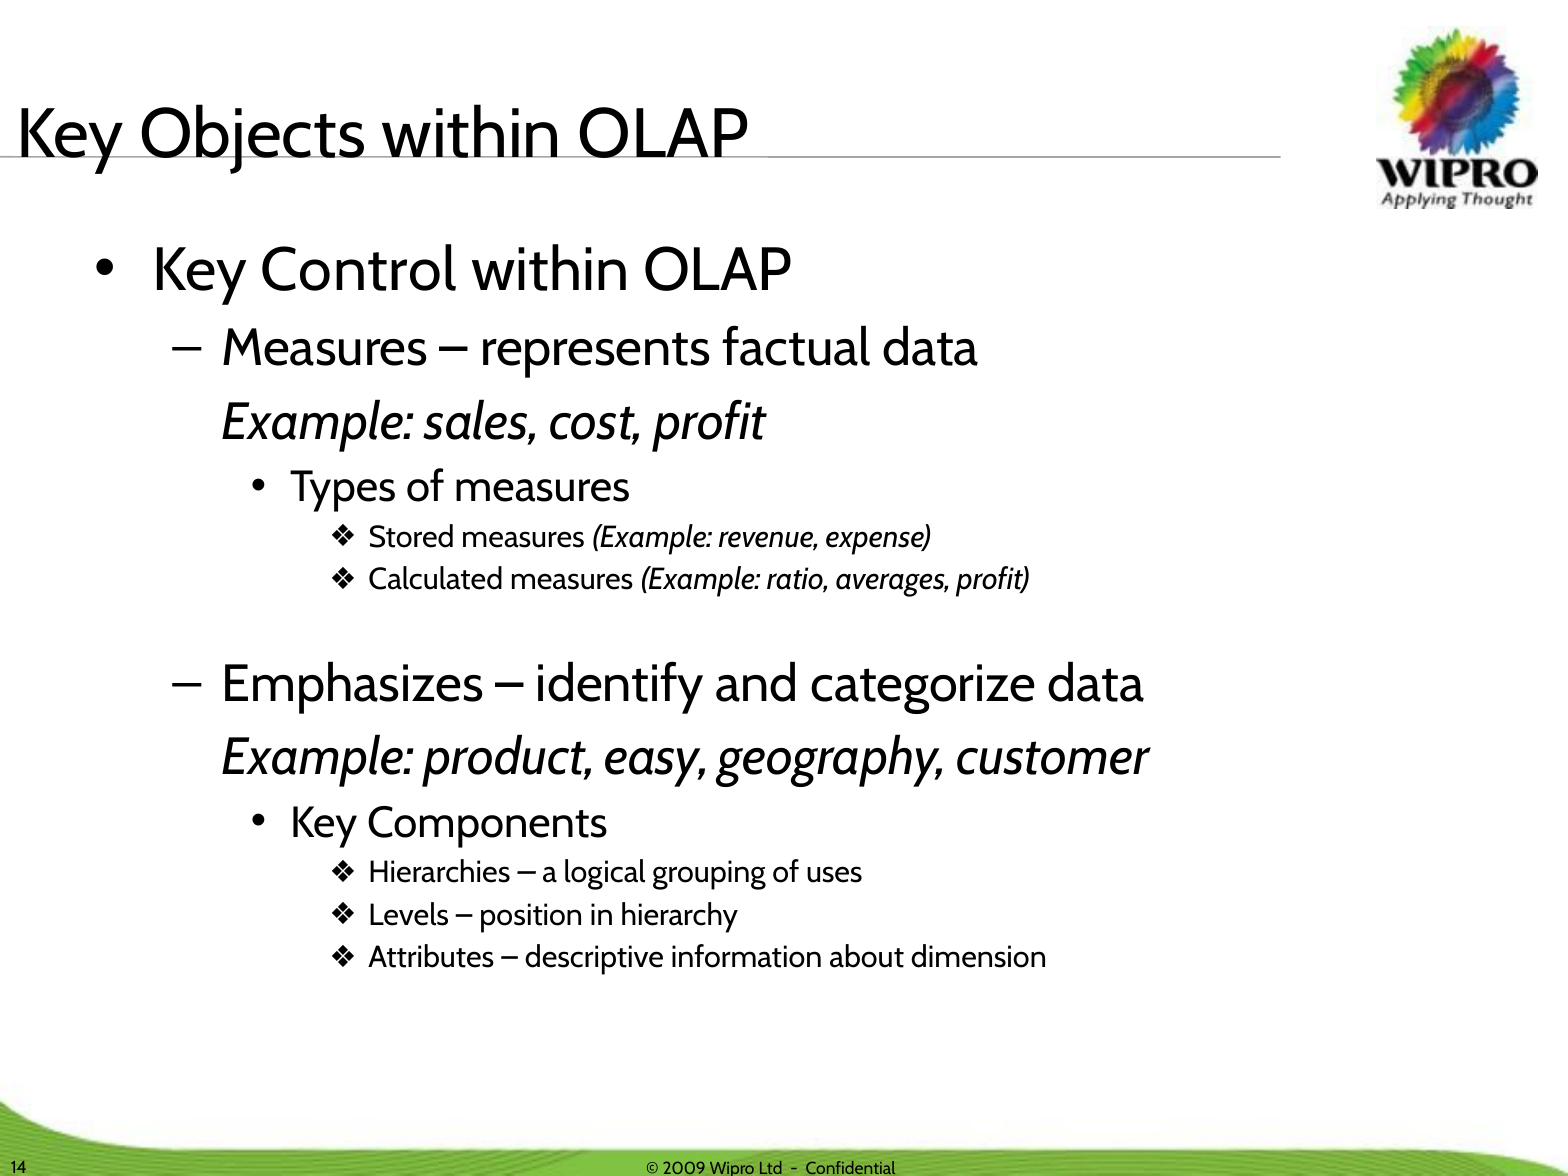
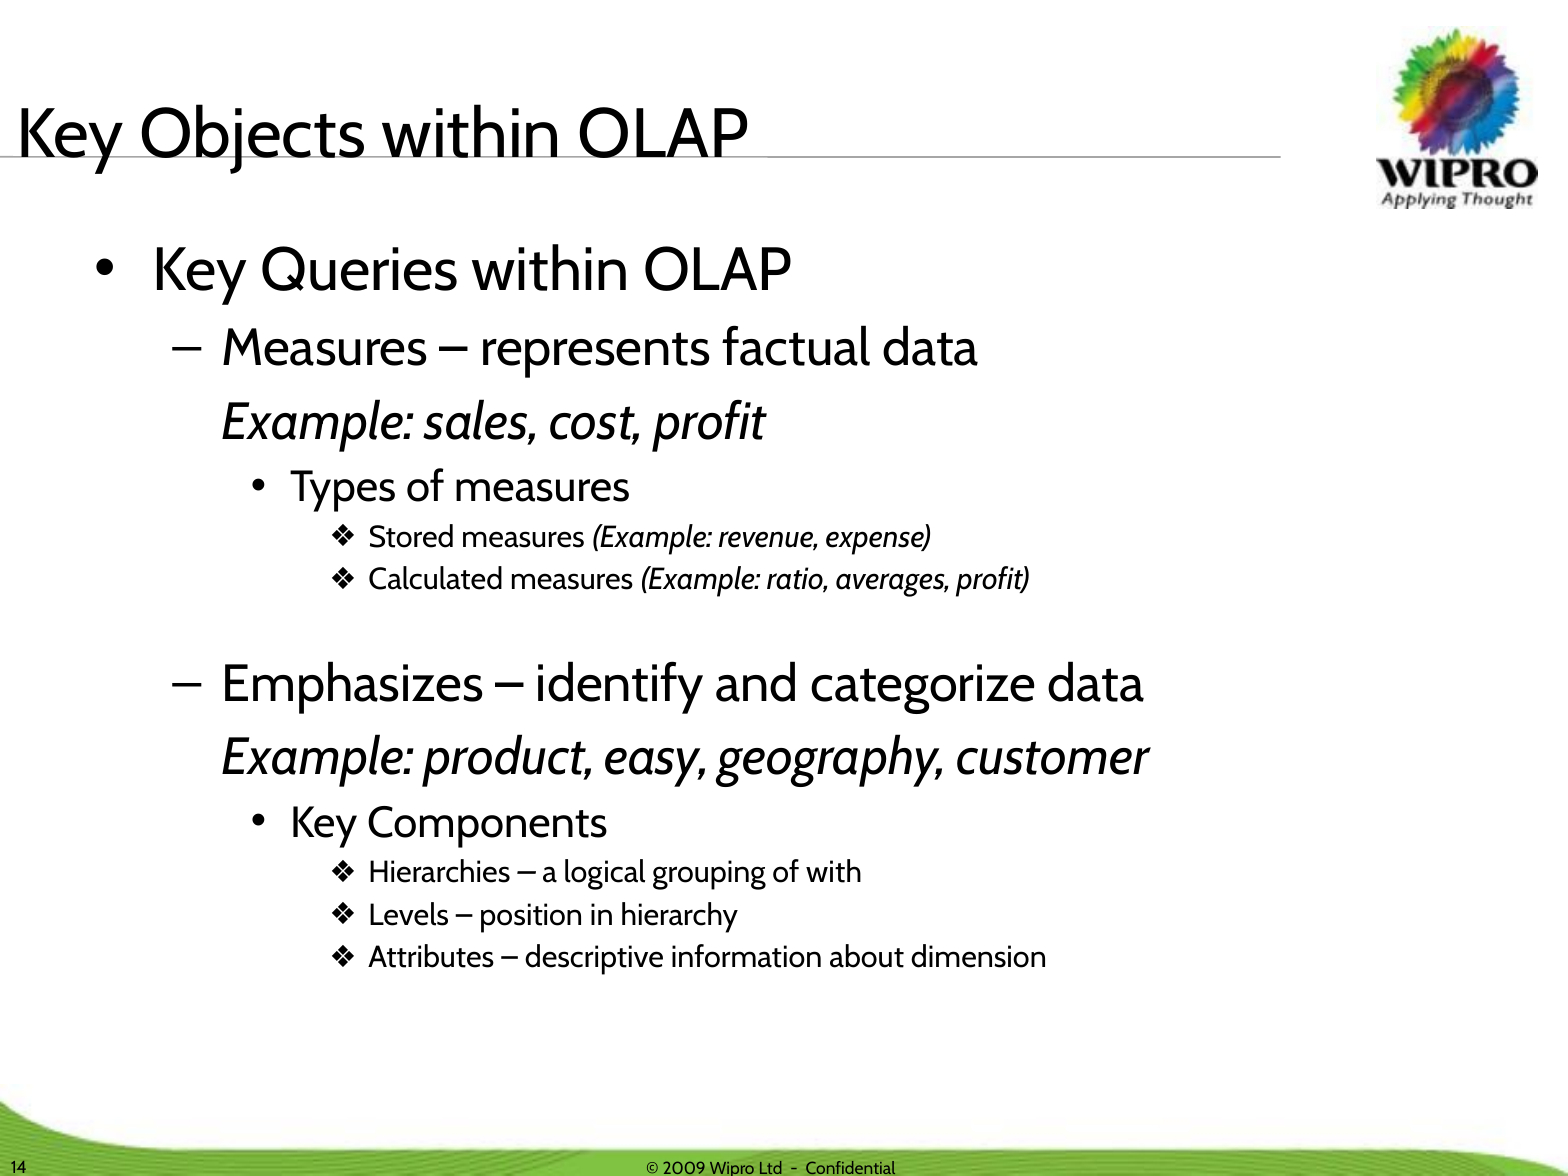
Control: Control -> Queries (359, 271)
uses: uses -> with (834, 872)
